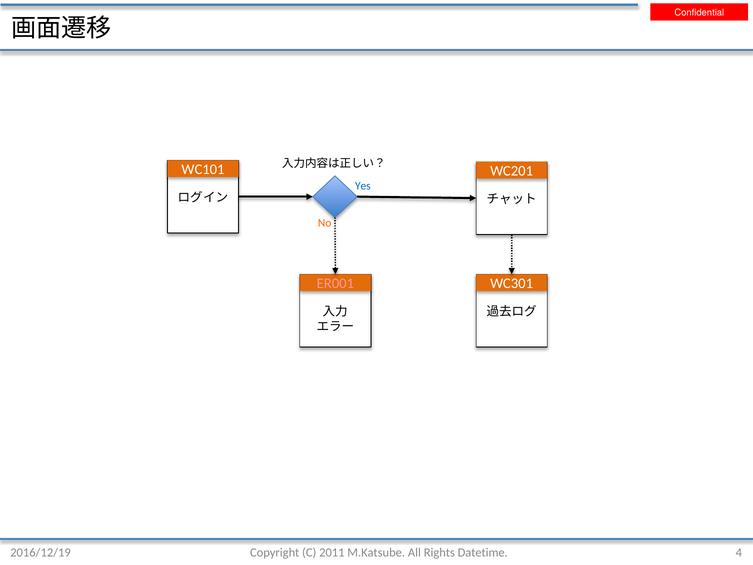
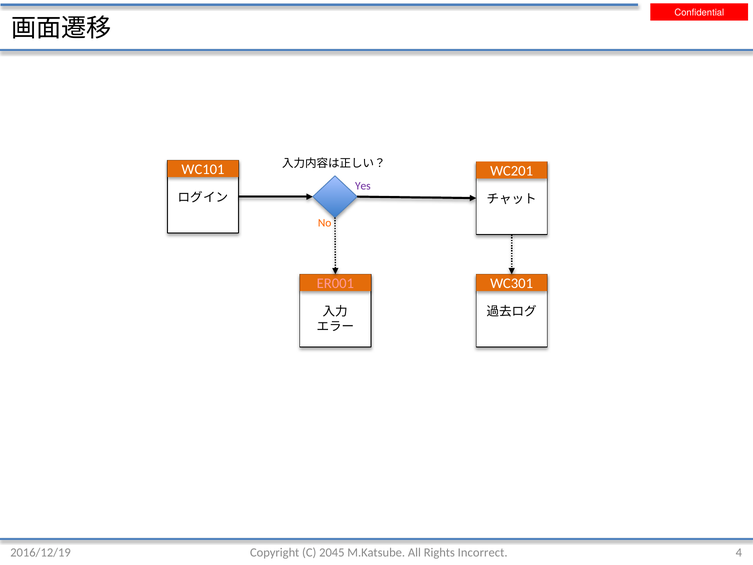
Yes colour: blue -> purple (363, 186)
2011: 2011 -> 2045 (332, 553)
Datetime: Datetime -> Incorrect (483, 553)
